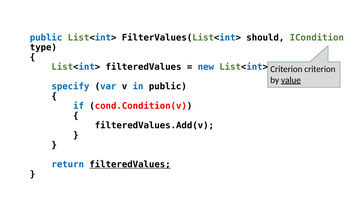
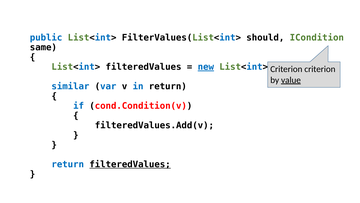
type: type -> same (43, 47)
new underline: none -> present (206, 67)
specify: specify -> similar (70, 86)
in public: public -> return (168, 86)
